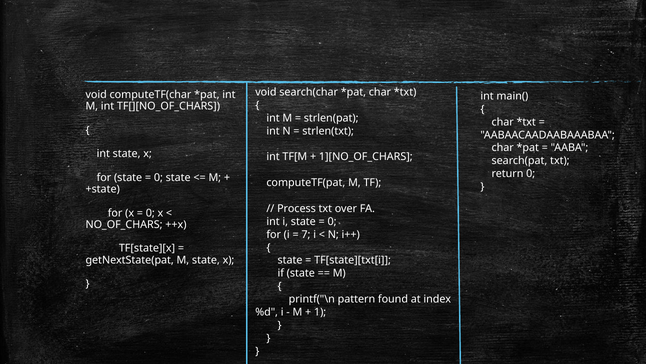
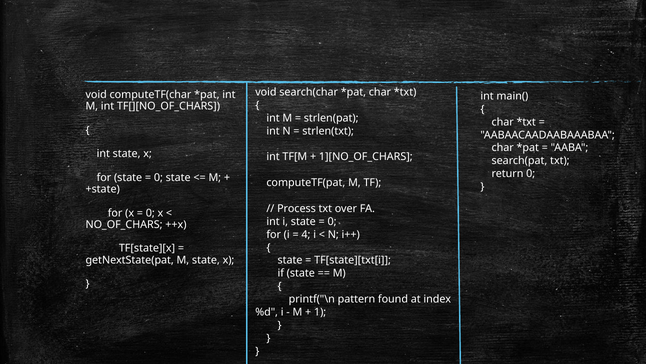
7: 7 -> 4 (306, 234)
